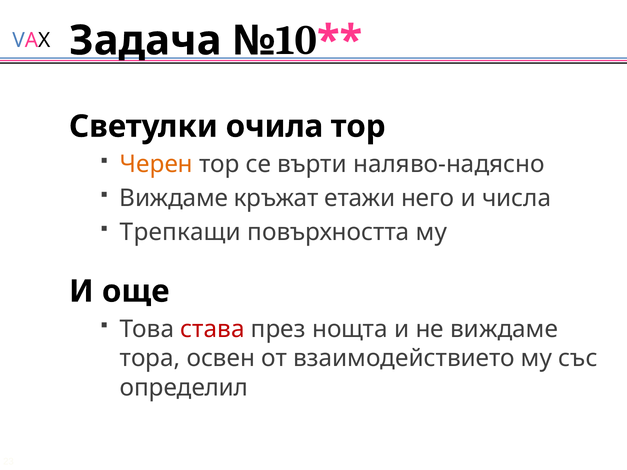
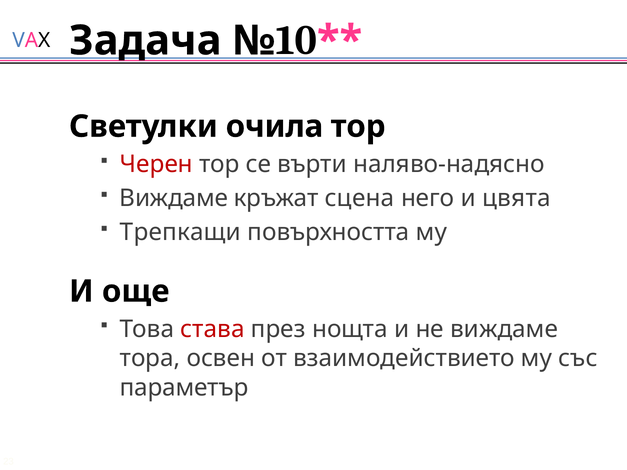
Черен colour: orange -> red (156, 164)
етажи: етажи -> сцена (360, 198)
числа: числа -> цвята (516, 198)
определил: определил -> параметър (184, 388)
